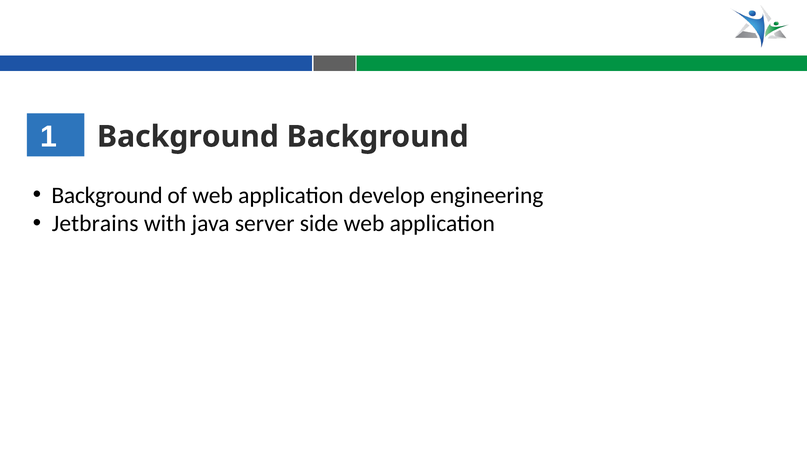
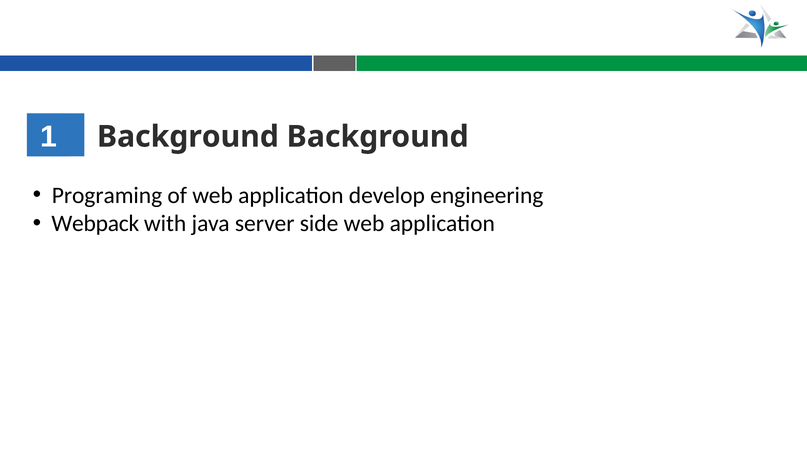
Background: Background -> Programing (107, 195)
Jetbrains: Jetbrains -> Webpack (95, 224)
